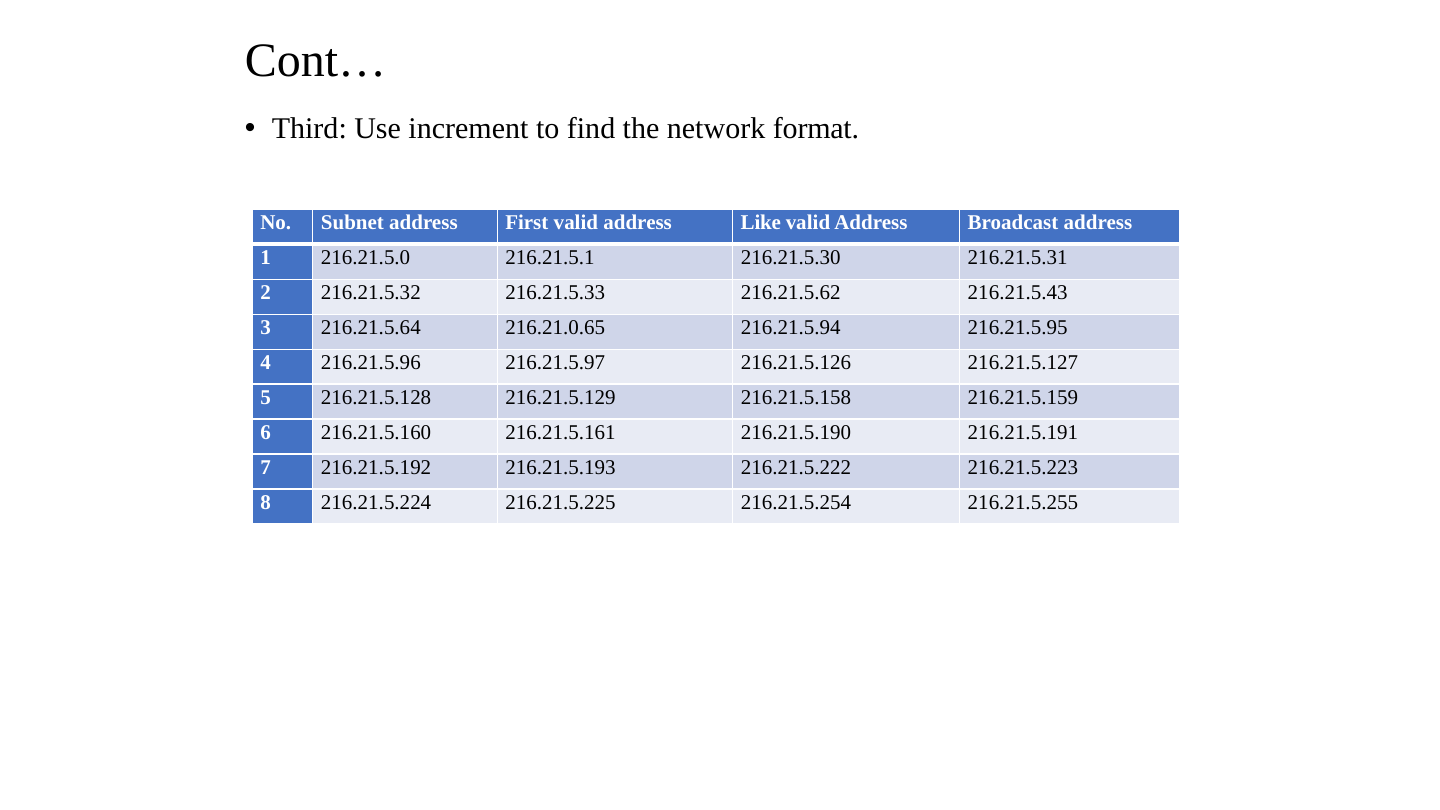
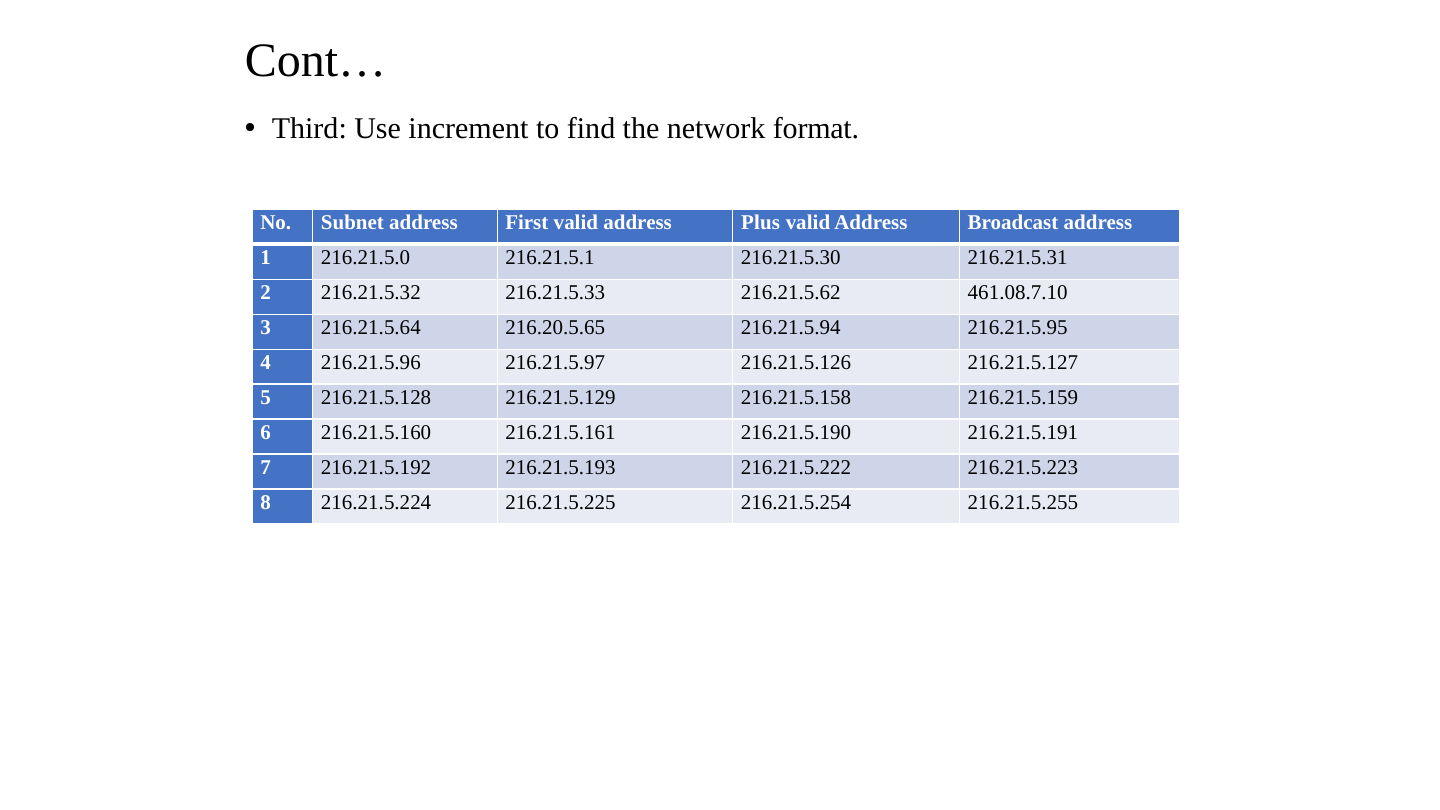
Like: Like -> Plus (761, 223)
216.21.5.43: 216.21.5.43 -> 461.08.7.10 (1018, 293)
216.21.0.65: 216.21.0.65 -> 216.20.5.65 (555, 328)
